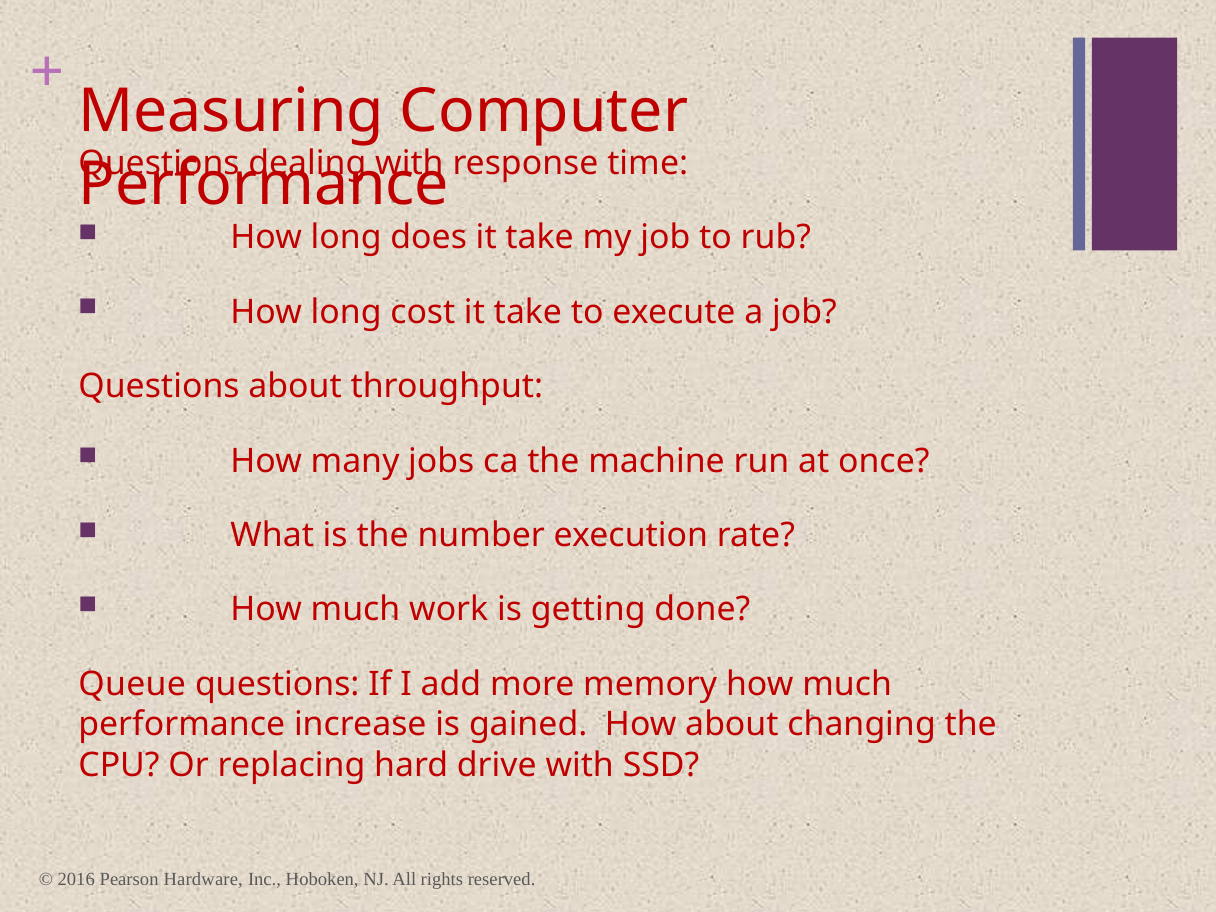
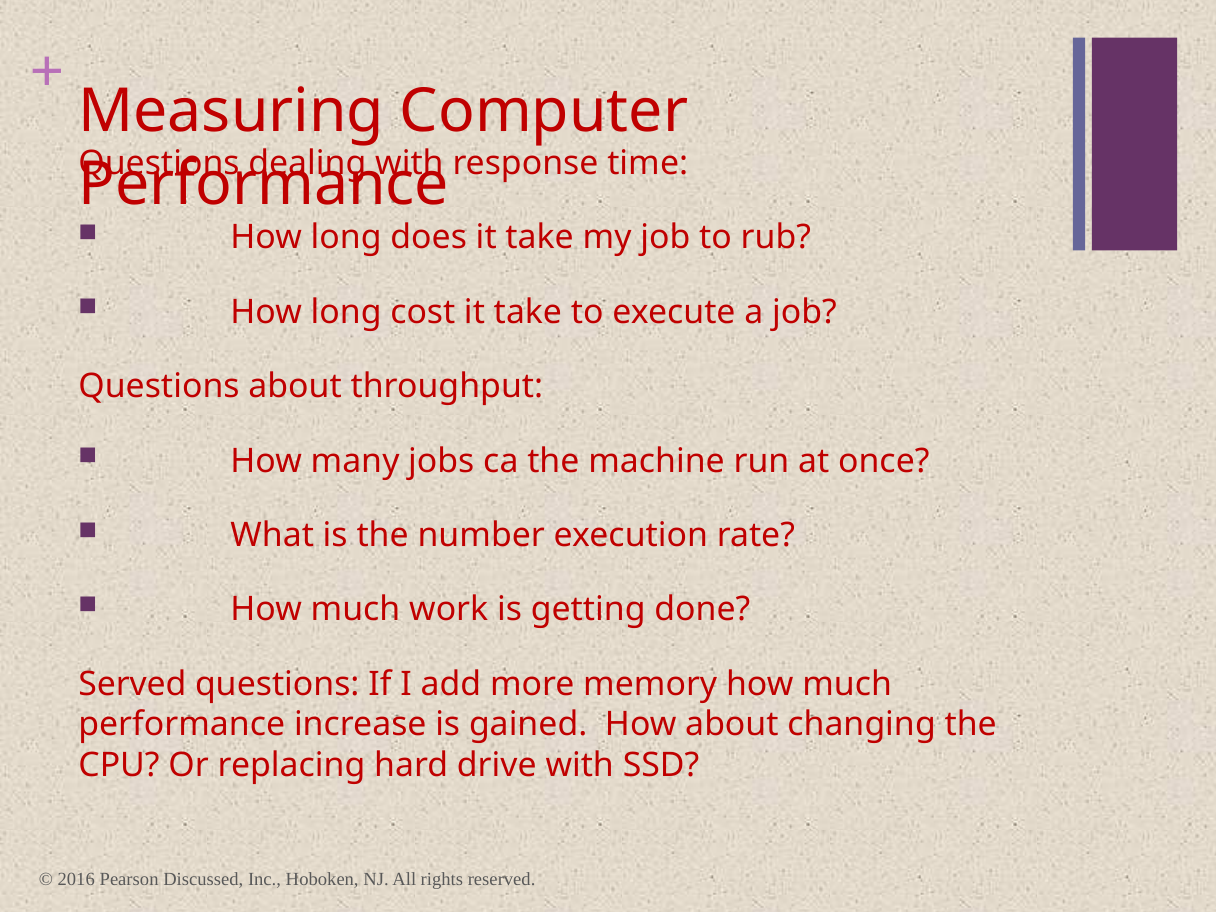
Queue: Queue -> Served (132, 684)
Hardware: Hardware -> Discussed (203, 880)
